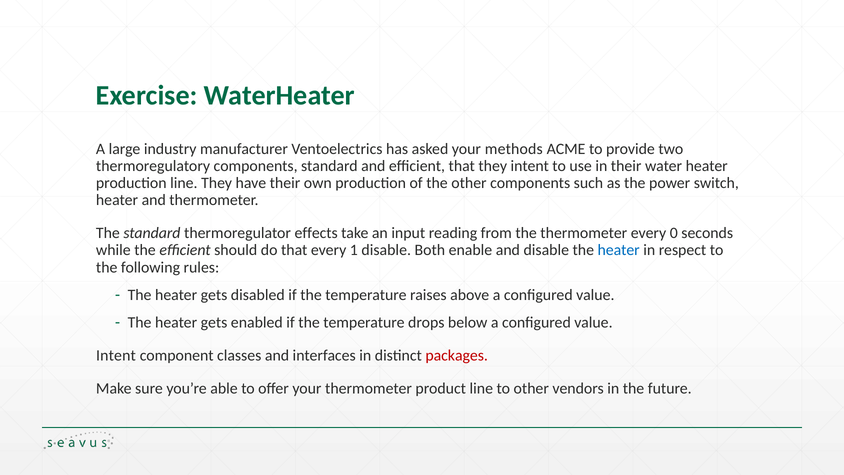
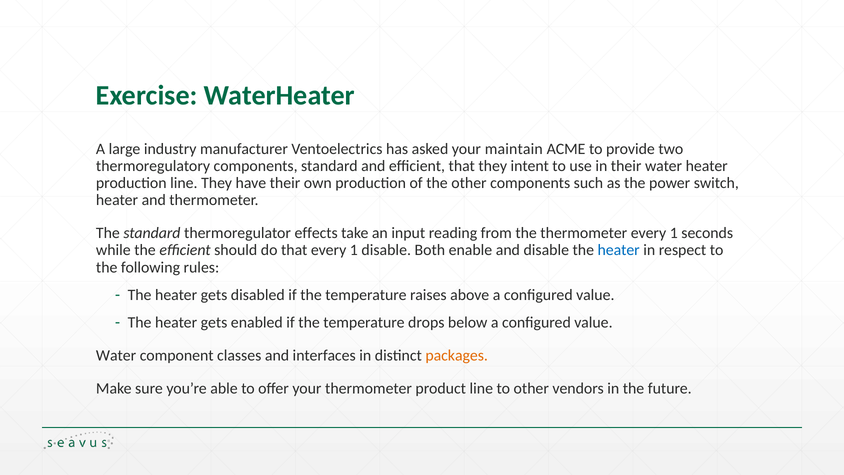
methods: methods -> maintain (514, 149)
thermometer every 0: 0 -> 1 (674, 233)
Intent: Intent -> Water (116, 355)
packages colour: red -> orange (457, 355)
